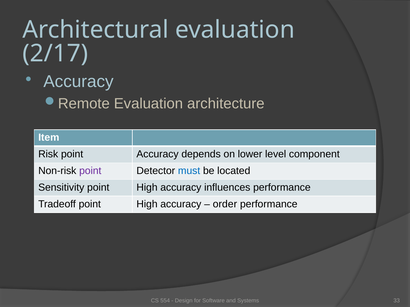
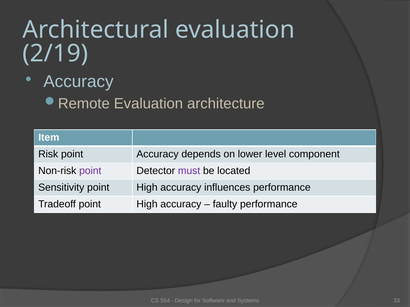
2/17: 2/17 -> 2/19 (55, 53)
must colour: blue -> purple (189, 171)
order: order -> faulty (225, 204)
